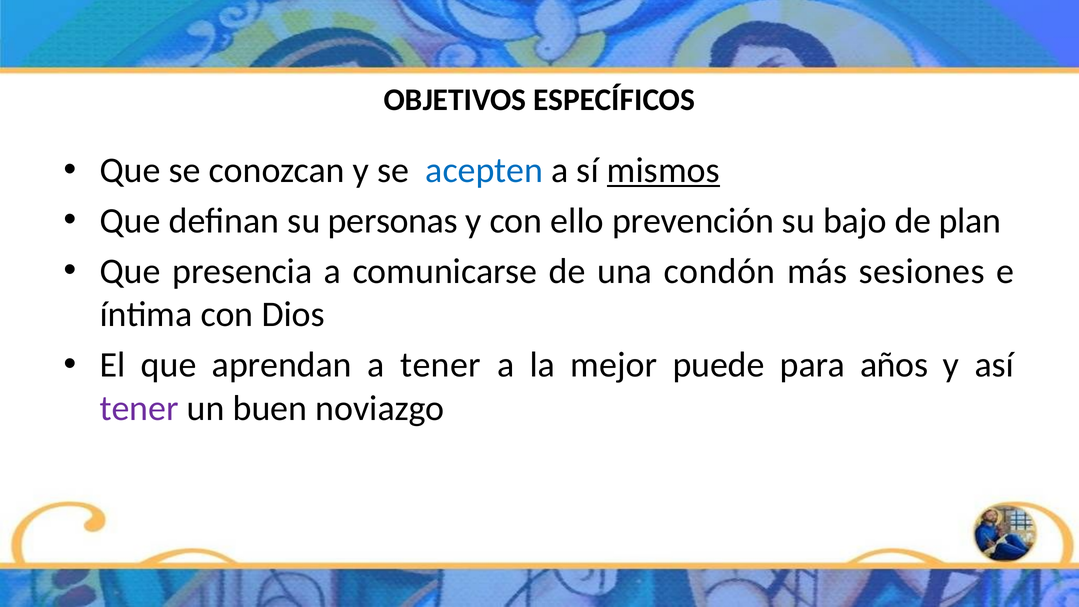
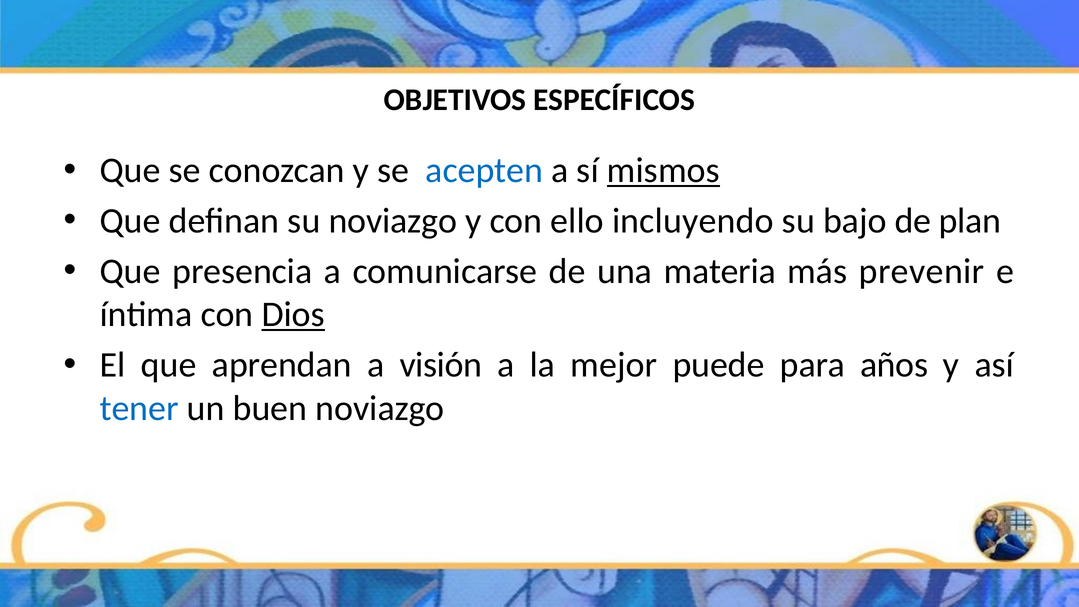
su personas: personas -> noviazgo (393, 221)
prevención: prevención -> incluyendo (693, 221)
condón: condón -> materia (720, 271)
sesiones: sesiones -> prevenir (922, 271)
Dios underline: none -> present (293, 315)
a tener: tener -> visión (441, 365)
tener colour: purple -> blue (139, 408)
